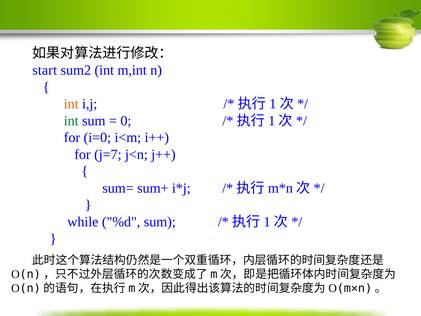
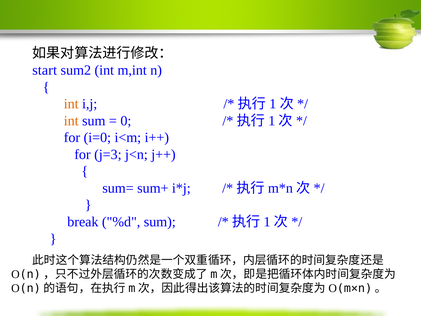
int colour: green -> orange (71, 121)
j=7: j=7 -> j=3 (108, 154)
while: while -> break (83, 222)
